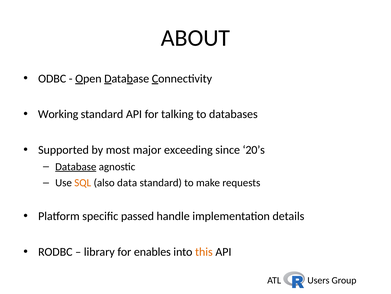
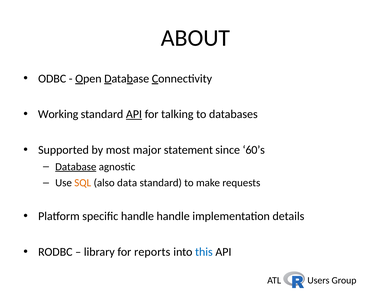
API underline: none -> present (134, 114)
exceeding: exceeding -> statement (188, 150)
20’s: 20’s -> 60’s (254, 150)
specific passed: passed -> handle (137, 216)
enables: enables -> reports (152, 251)
this colour: orange -> blue (204, 251)
